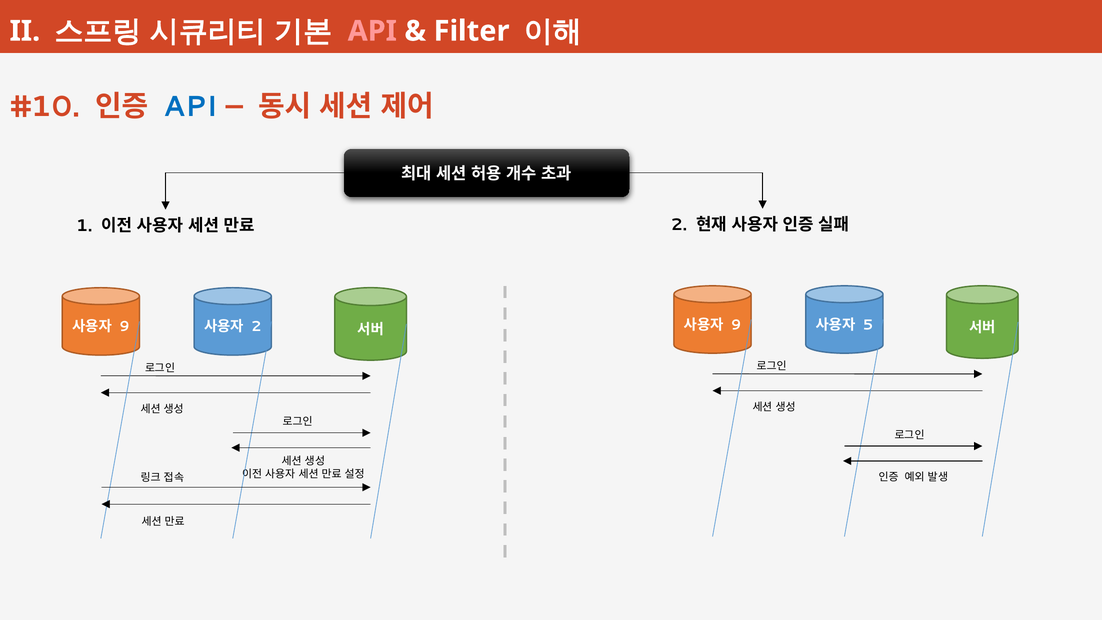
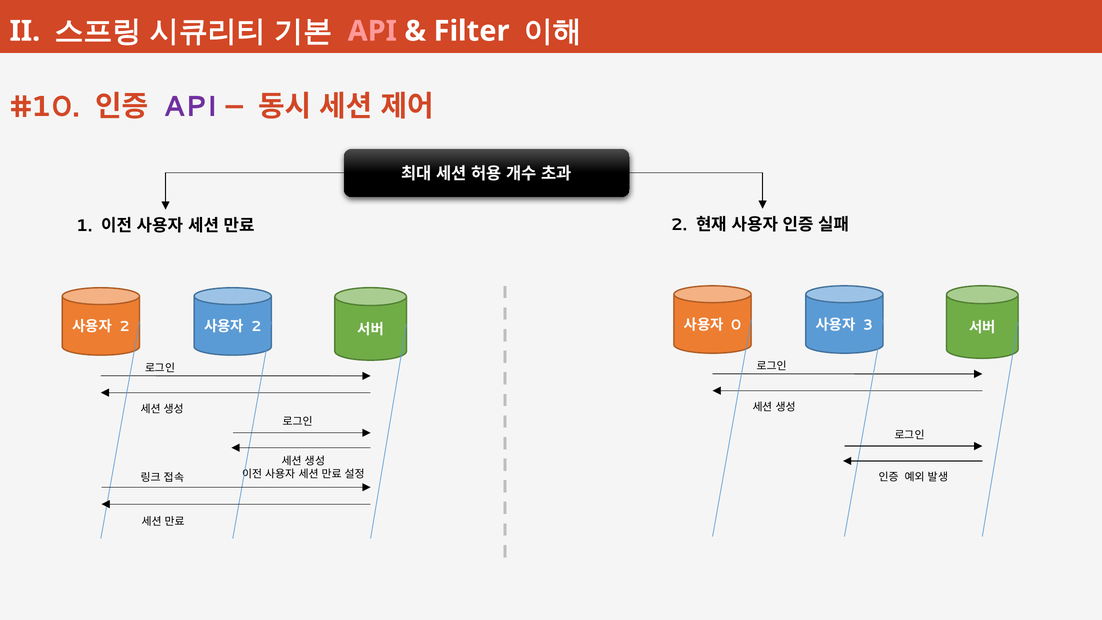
API colour: blue -> purple (191, 107)
9: 9 -> 0 (736, 325)
5: 5 -> 3 (868, 325)
9: 9 -> 2 (124, 327)
